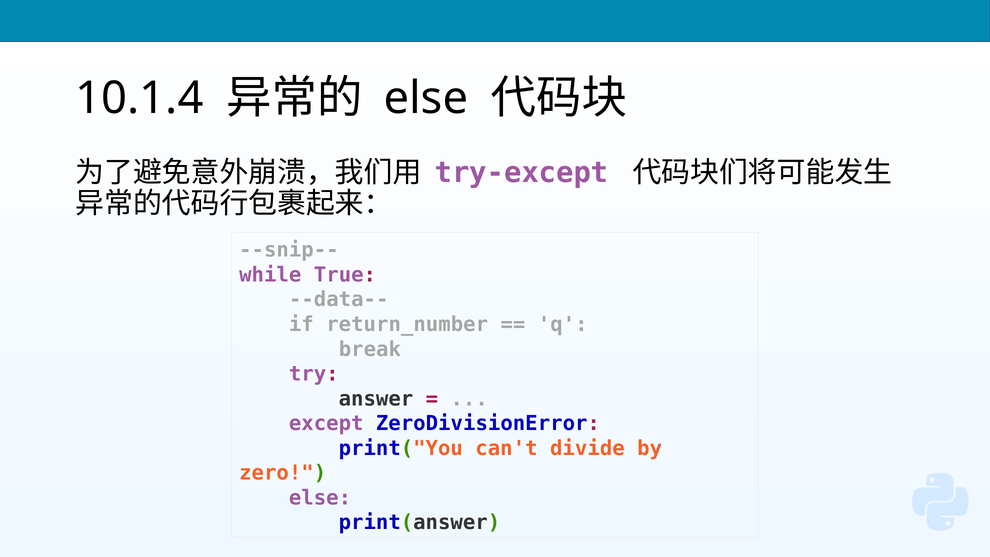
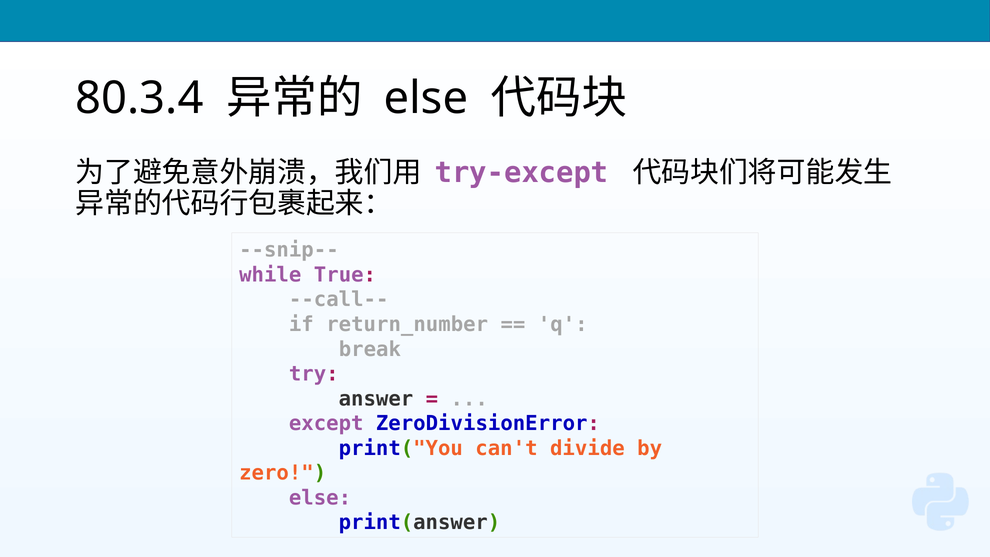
10.1.4: 10.1.4 -> 80.3.4 (139, 98)
--data--: --data-- -> --call-- (339, 300)
